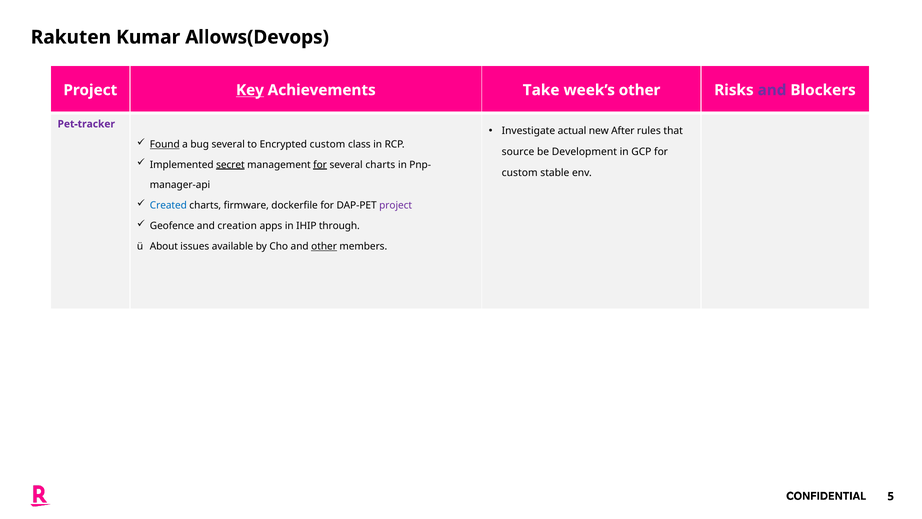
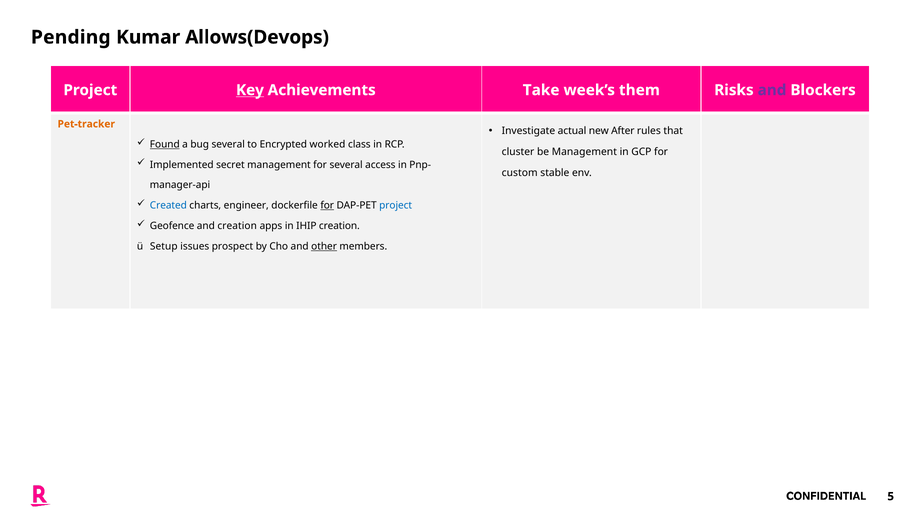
Rakuten: Rakuten -> Pending (71, 37)
week’s other: other -> them (639, 90)
Pet-tracker colour: purple -> orange (86, 124)
Encrypted custom: custom -> worked (327, 144)
source: source -> cluster (518, 152)
be Development: Development -> Management (584, 152)
secret underline: present -> none (230, 165)
for underline: present -> none (320, 165)
several charts: charts -> access (380, 165)
firmware: firmware -> engineer (246, 205)
for underline: none -> present (327, 205)
project colour: purple -> blue (396, 205)
IHIP through: through -> creation (339, 226)
About: About -> Setup (164, 246)
available: available -> prospect (233, 246)
